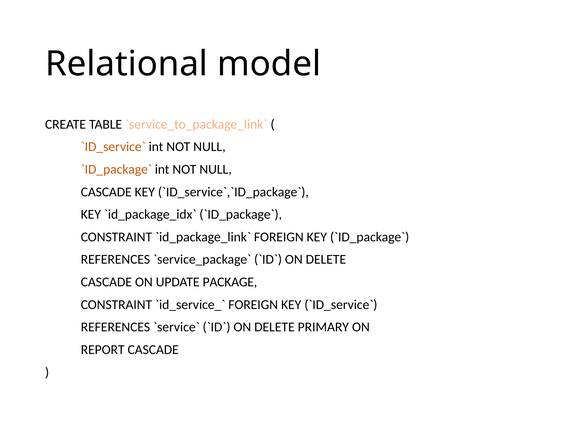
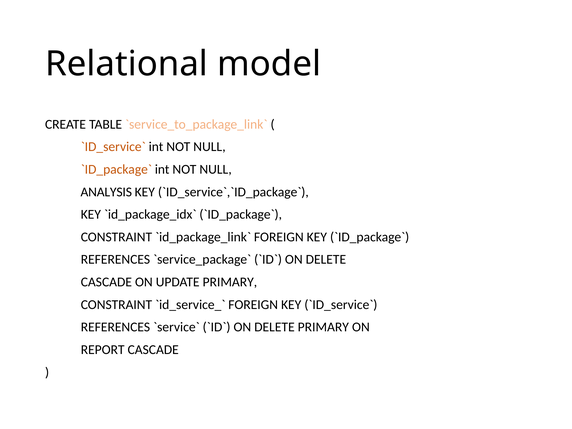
CASCADE: CASCADE -> ANALYSIS (106, 192)
UPDATE PACKAGE: PACKAGE -> PRIMARY (230, 282)
